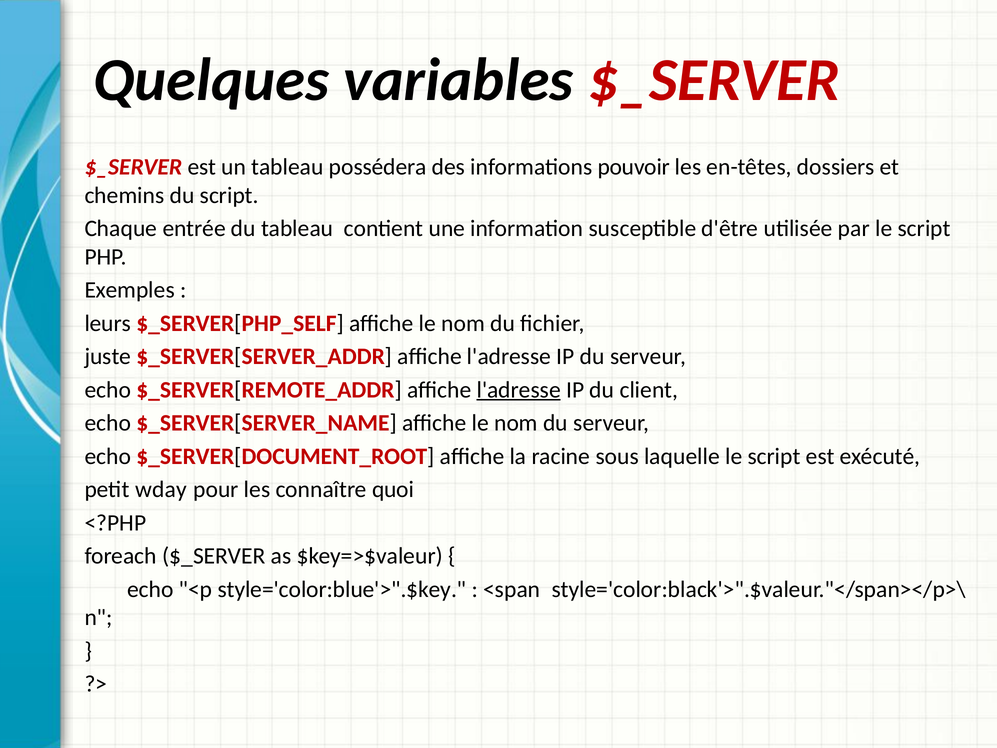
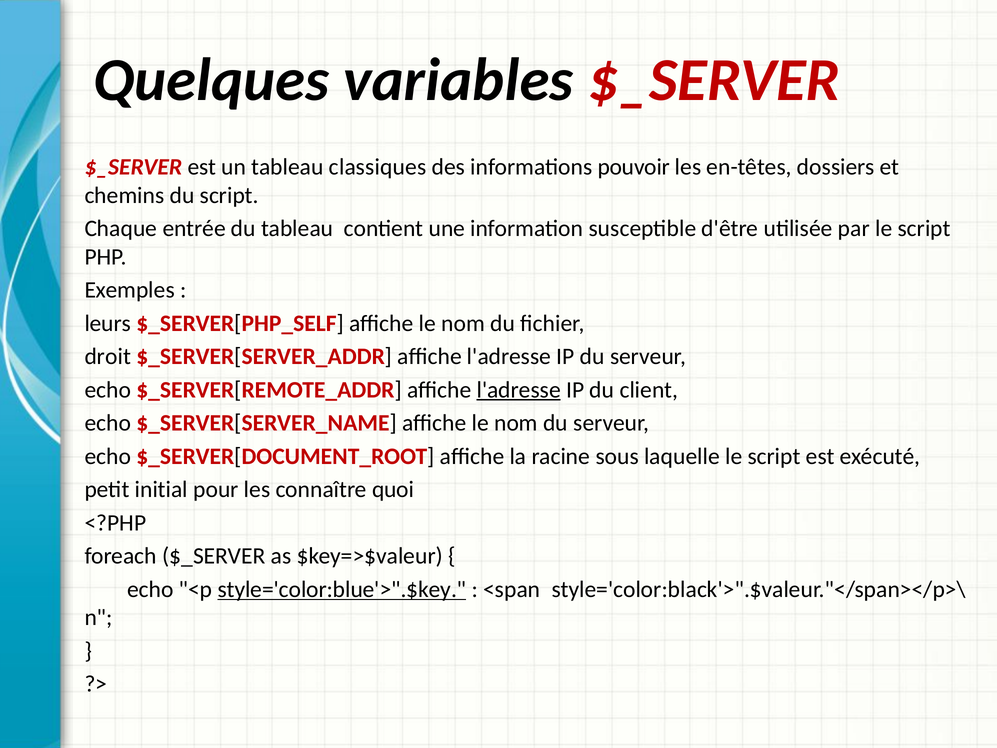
possédera: possédera -> classiques (378, 167)
juste: juste -> droit (108, 356)
wday: wday -> initial (161, 489)
style='color:blue'>".$key underline: none -> present (342, 589)
